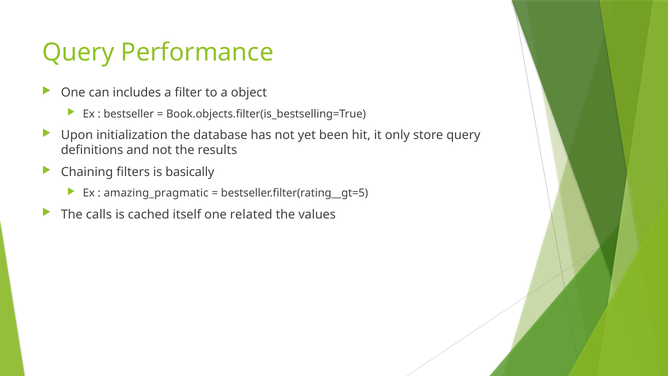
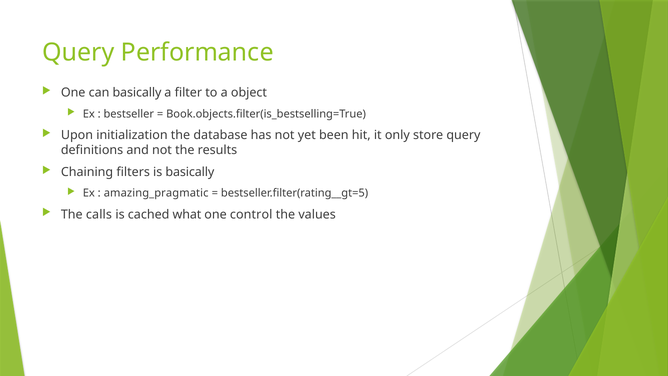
can includes: includes -> basically (137, 93)
itself: itself -> what (187, 214)
related: related -> control (251, 214)
